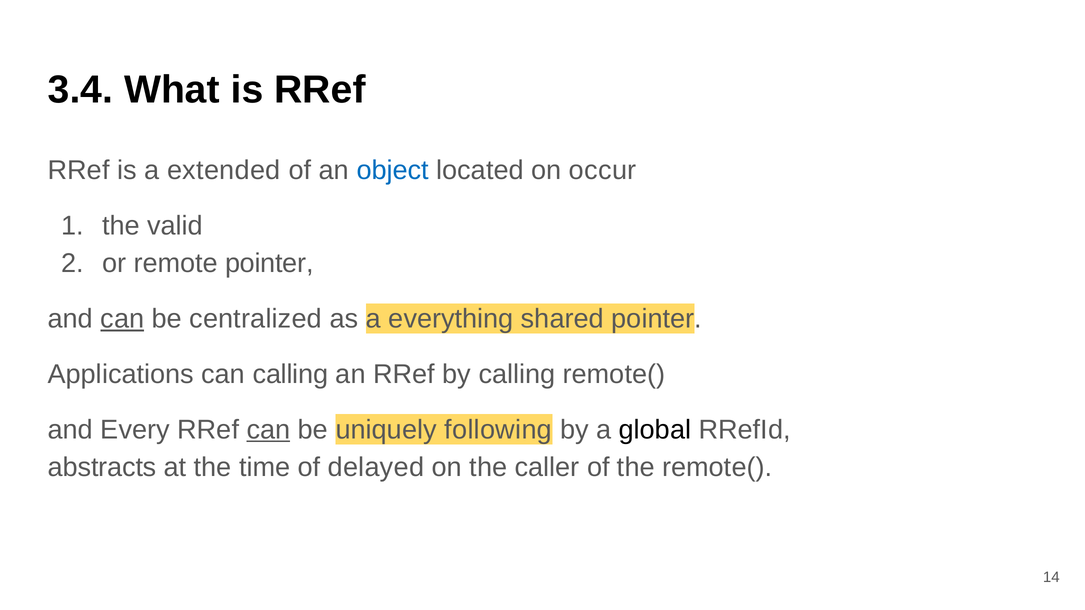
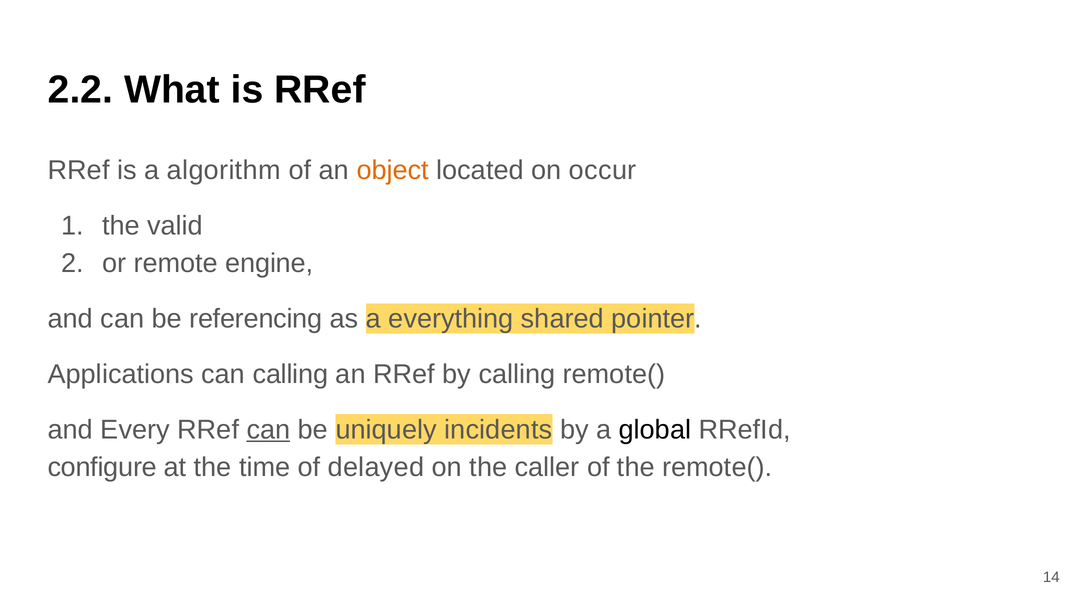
3.4: 3.4 -> 2.2 (80, 90)
extended: extended -> algorithm (224, 171)
object colour: blue -> orange (393, 171)
remote pointer: pointer -> engine (269, 264)
can underline: present -> none (122, 319)
centralized: centralized -> referencing (256, 319)
following: following -> incidents (498, 430)
abstracts: abstracts -> configure (102, 467)
